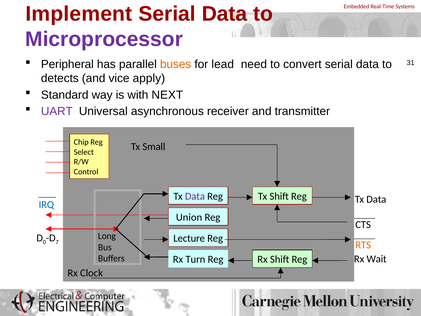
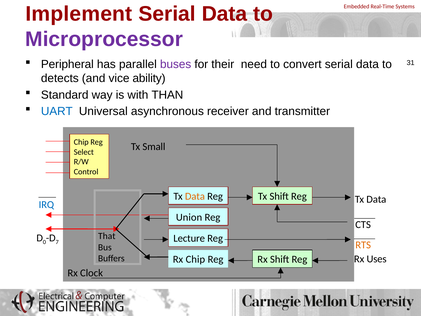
buses colour: orange -> purple (176, 64)
lead: lead -> their (223, 64)
apply: apply -> ability (149, 78)
NEXT: NEXT -> THAN (167, 95)
UART colour: purple -> blue (57, 111)
Data colour: purple -> orange (195, 196)
Long: Long -> That (107, 236)
Wait: Wait -> Uses (377, 259)
Rx Turn: Turn -> Chip (195, 259)
